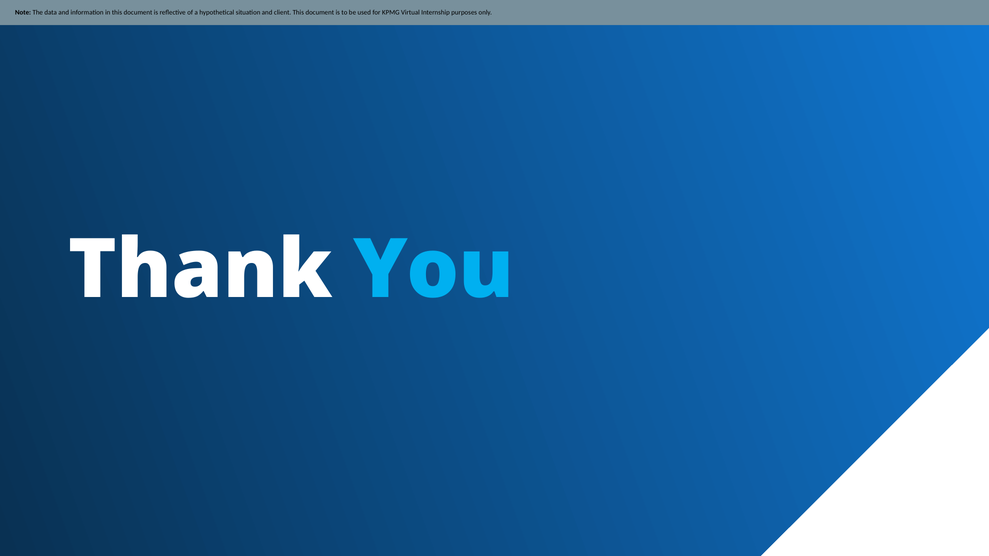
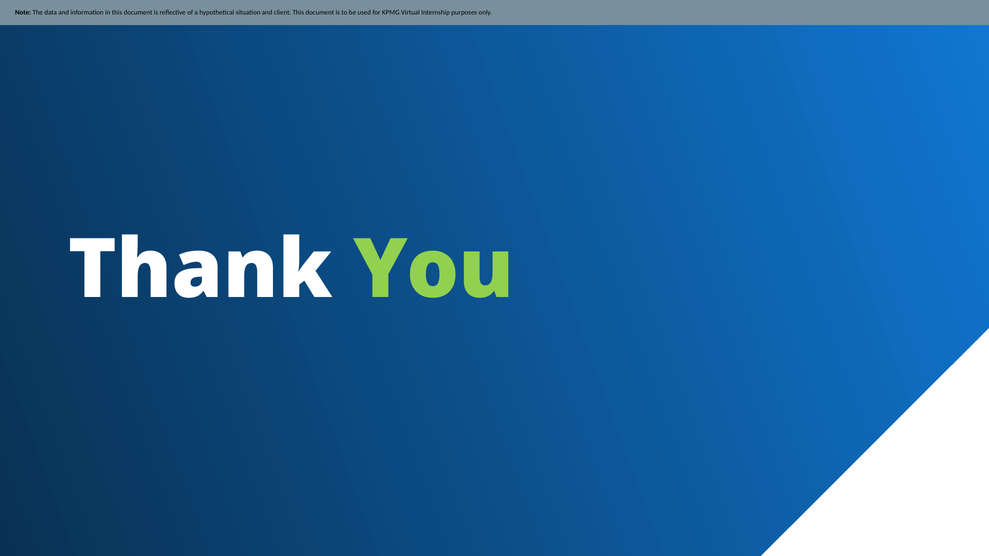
You colour: light blue -> light green (433, 270)
